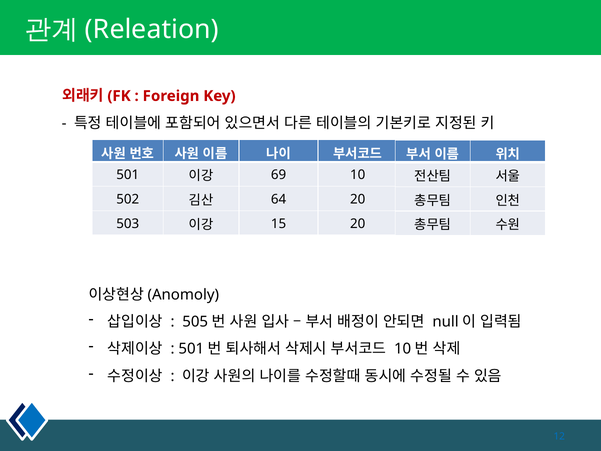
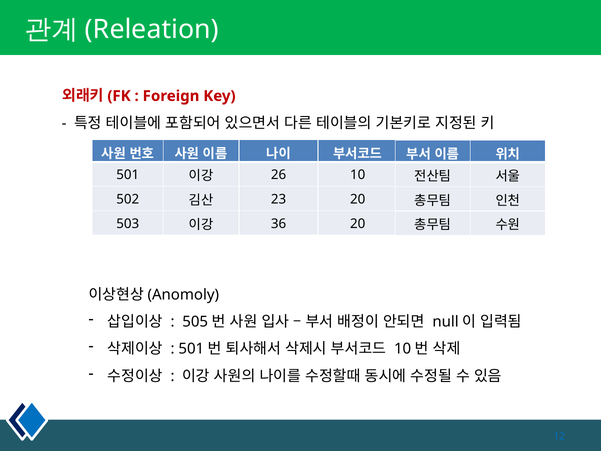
69: 69 -> 26 (279, 175)
64: 64 -> 23 (279, 199)
15: 15 -> 36 (279, 223)
